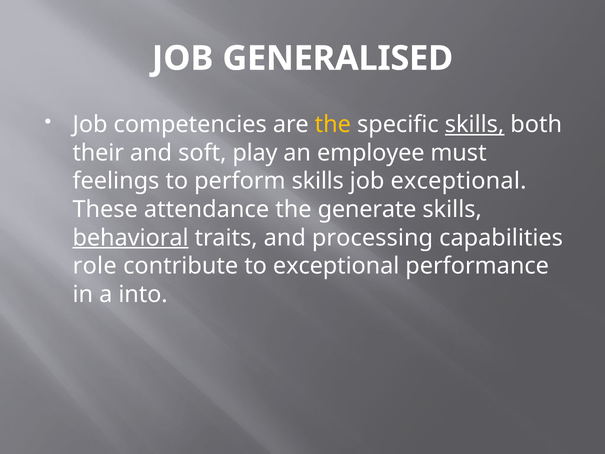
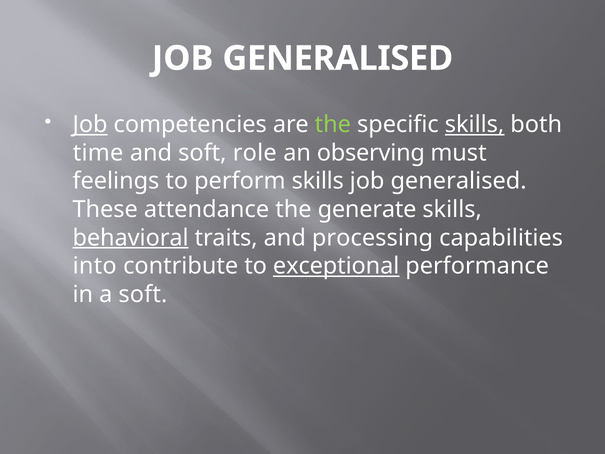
Job underline: none -> present (90, 125)
the colour: yellow -> light green (333, 125)
their: their -> time (98, 153)
play: play -> role (255, 153)
employee: employee -> observing (371, 153)
exceptional: exceptional -> generalised (459, 181)
role: role -> into (95, 266)
exceptional underline: none -> present (336, 266)
a into: into -> soft (143, 294)
